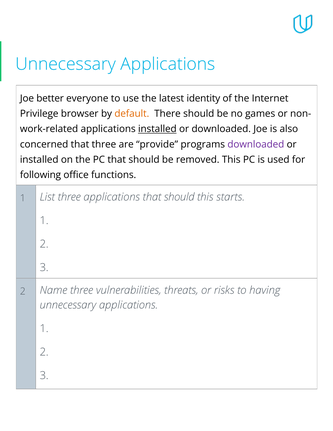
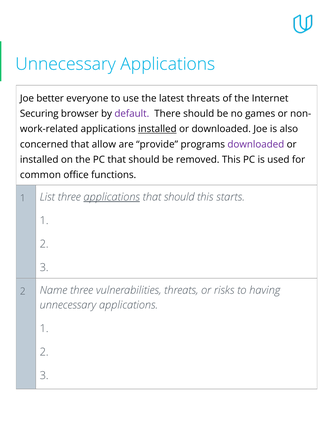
latest identity: identity -> threats (203, 98)
Privilege: Privilege -> Securing (39, 114)
default colour: orange -> purple (132, 114)
that three: three -> allow (104, 144)
following: following -> common (40, 175)
applications underline: none -> present (112, 197)
